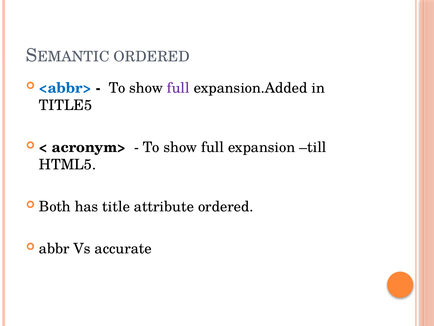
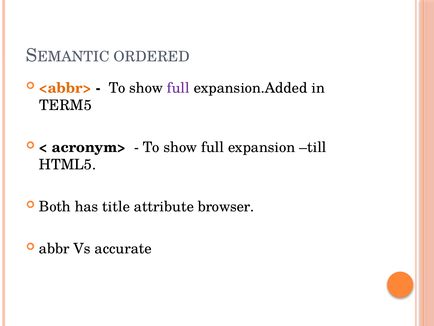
<abbr> colour: blue -> orange (65, 88)
TITLE5: TITLE5 -> TERM5 (65, 105)
attribute ordered: ordered -> browser (226, 206)
